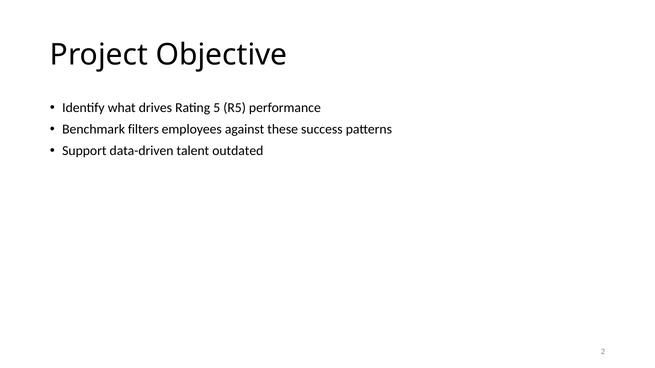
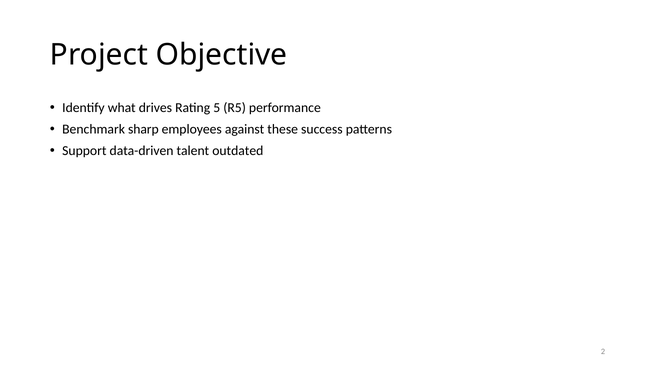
filters: filters -> sharp (143, 129)
